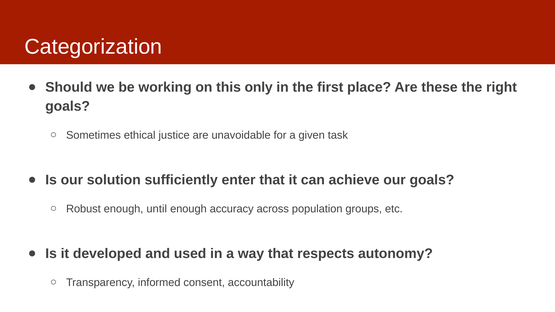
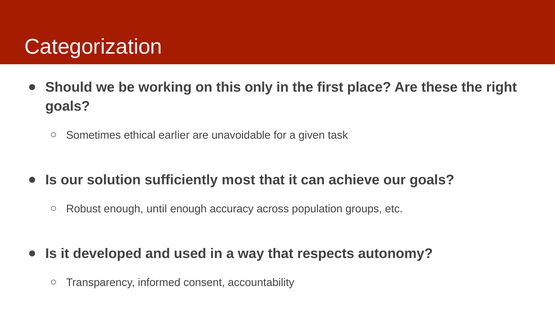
justice: justice -> earlier (174, 135)
enter: enter -> most (239, 180)
